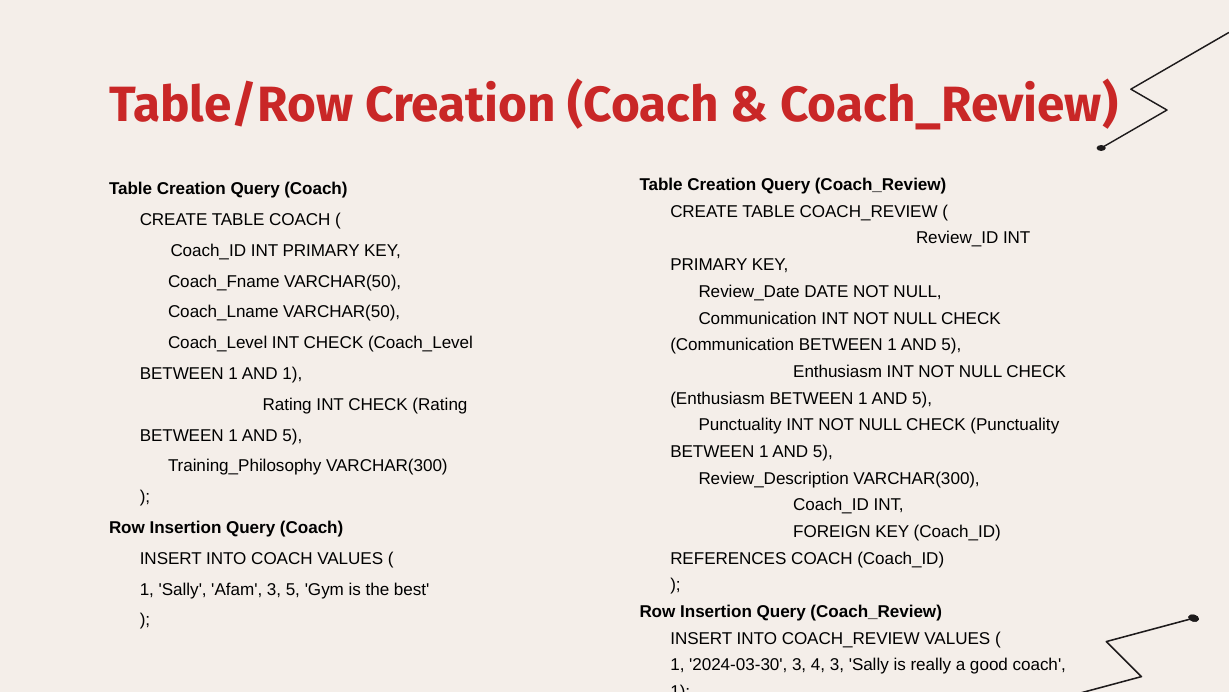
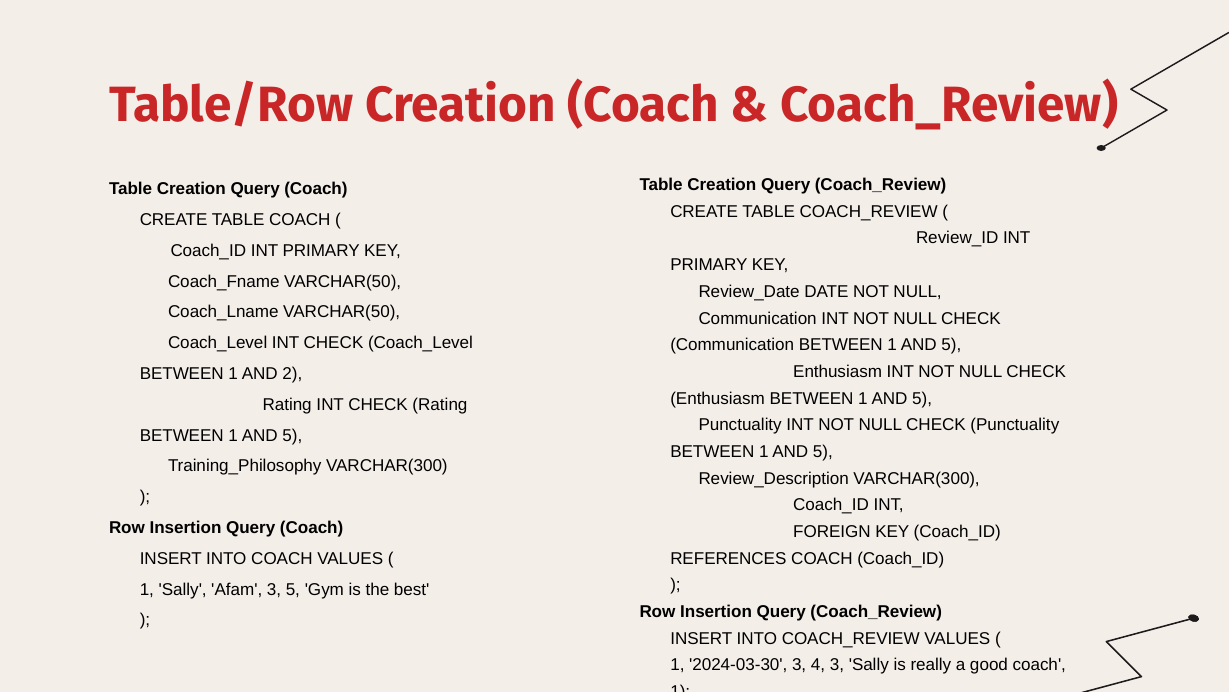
AND 1: 1 -> 2 (292, 374)
